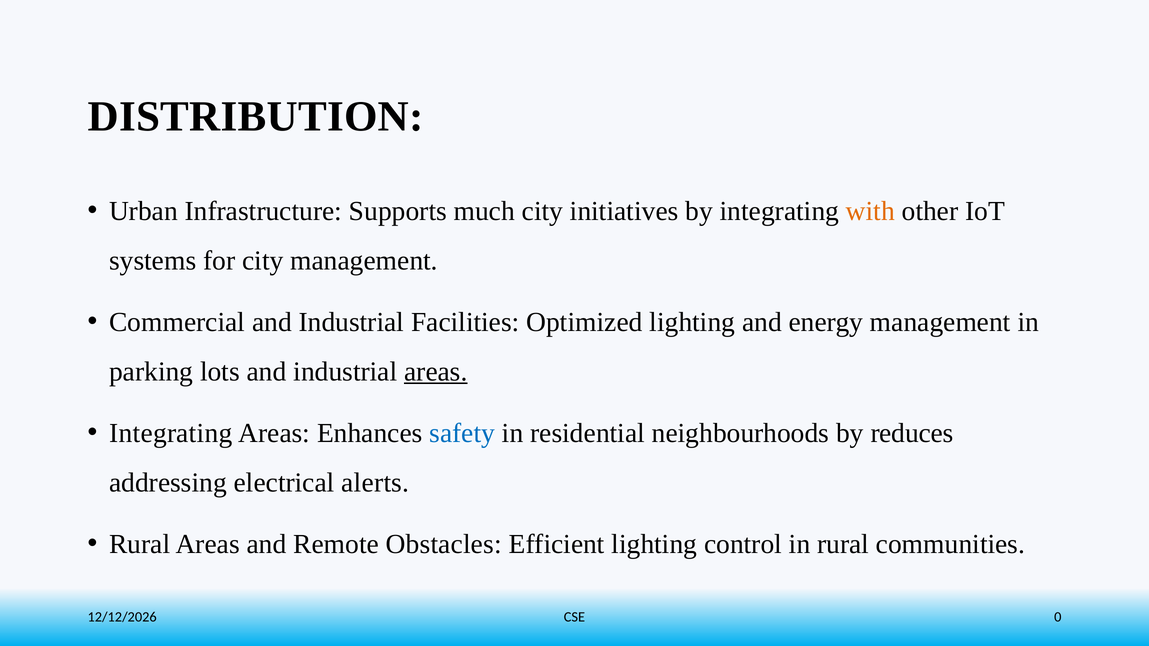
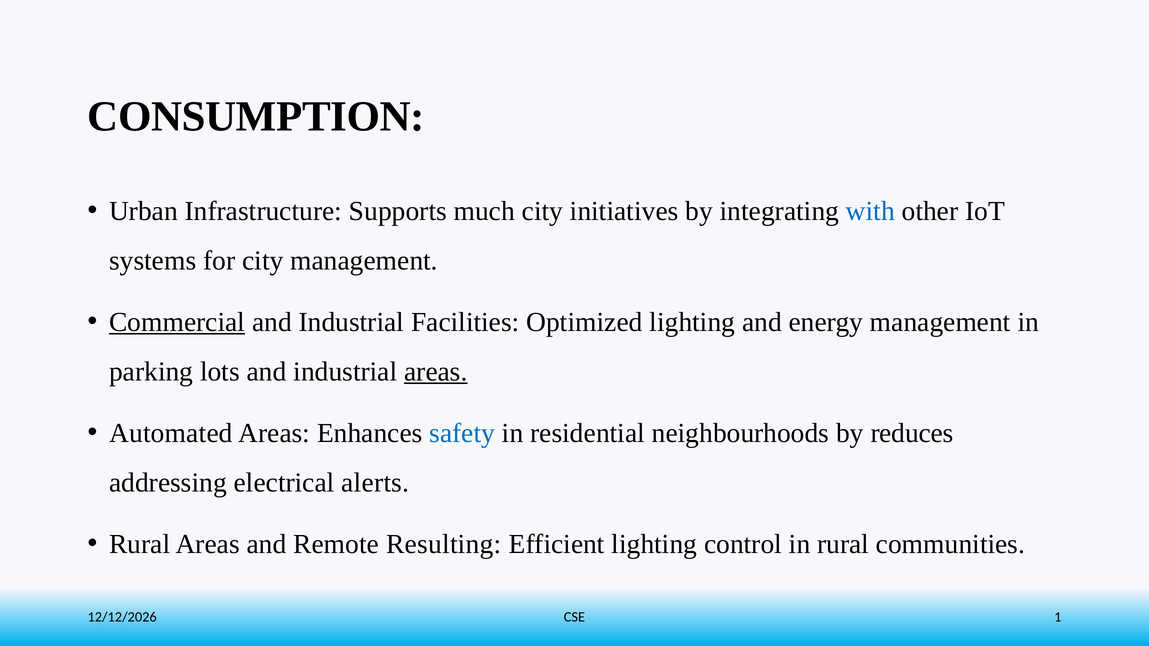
DISTRIBUTION: DISTRIBUTION -> CONSUMPTION (256, 117)
with colour: orange -> blue (870, 211)
Commercial underline: none -> present (177, 322)
Integrating: Integrating -> Automated (171, 433)
Obstacles: Obstacles -> Resulting (444, 544)
0: 0 -> 1 (1058, 617)
